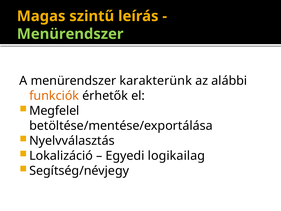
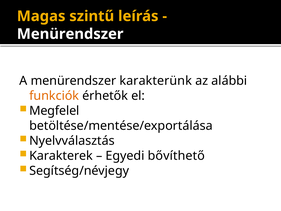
Menürendszer colour: light green -> white (70, 34)
Lokalizáció: Lokalizáció -> Karakterek (61, 156)
logikailag: logikailag -> bővíthető (176, 156)
